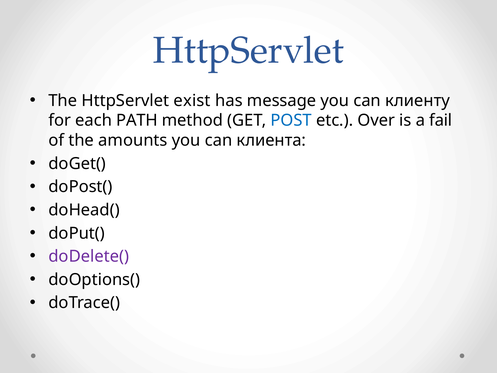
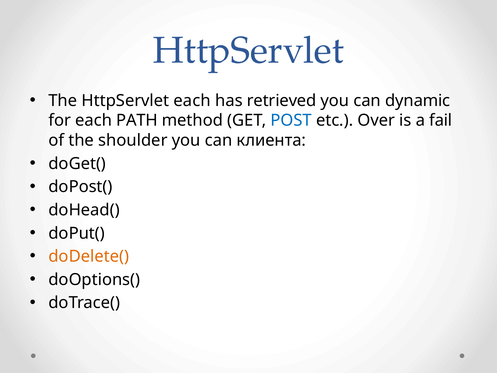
HttpServlet exist: exist -> each (192, 101)
message: message -> retrieved (282, 101)
клиенту: клиенту -> dynamic (418, 101)
amounts: amounts -> shoulder (133, 140)
doDelete( colour: purple -> orange (89, 256)
